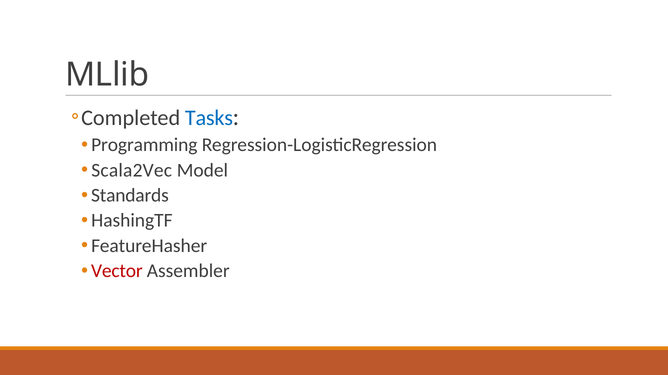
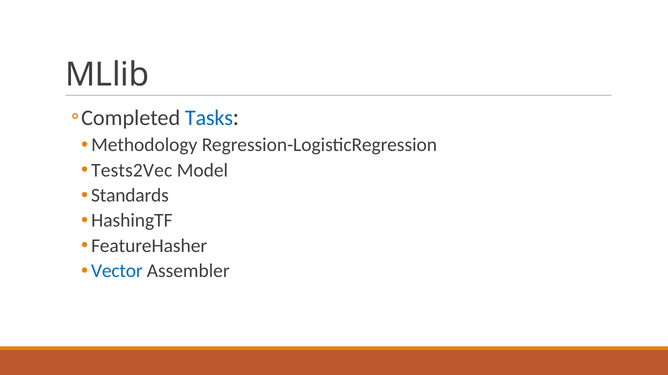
Programming: Programming -> Methodology (144, 145)
Scala2Vec: Scala2Vec -> Tests2Vec (132, 171)
Vector colour: red -> blue (117, 271)
